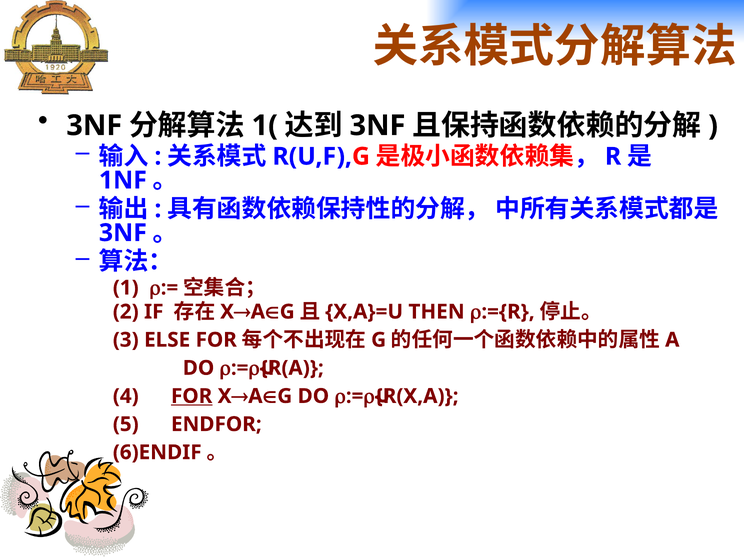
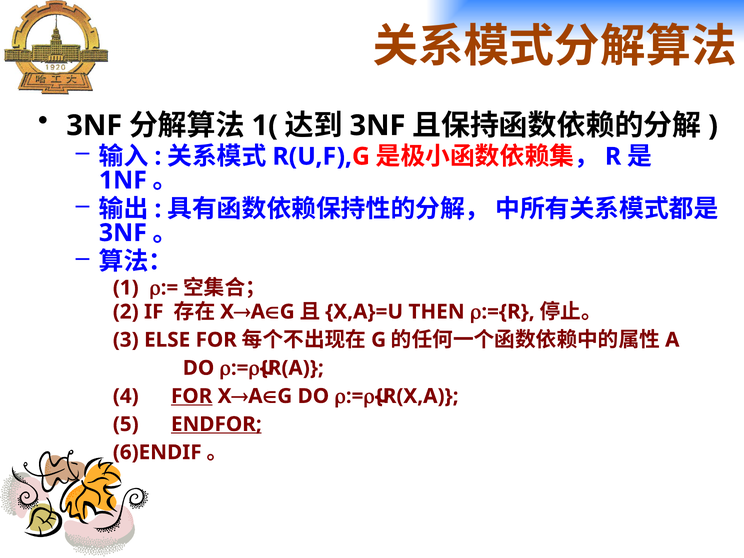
ENDFOR underline: none -> present (216, 424)
